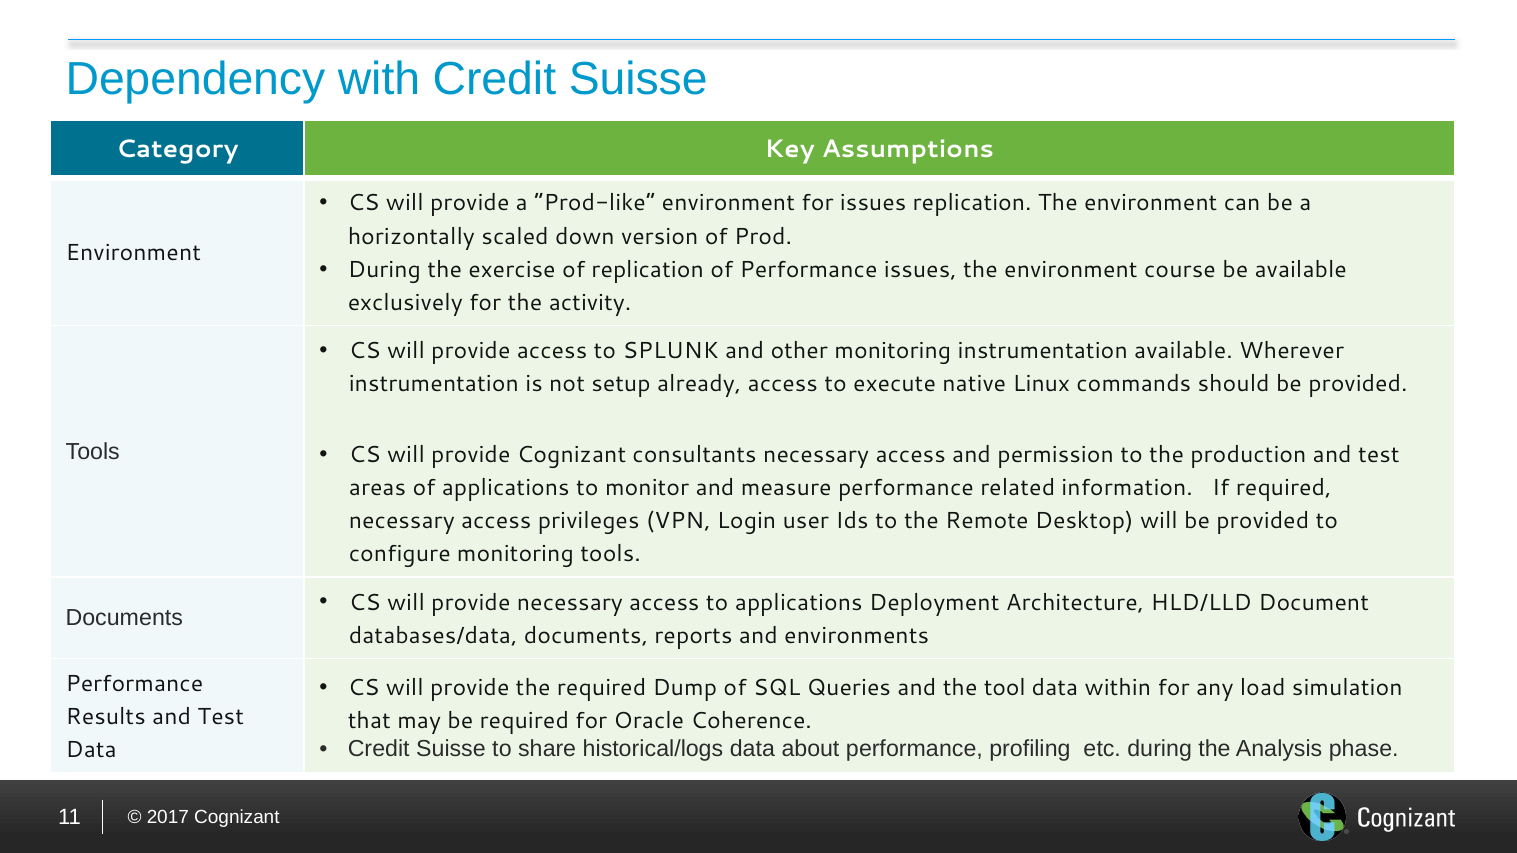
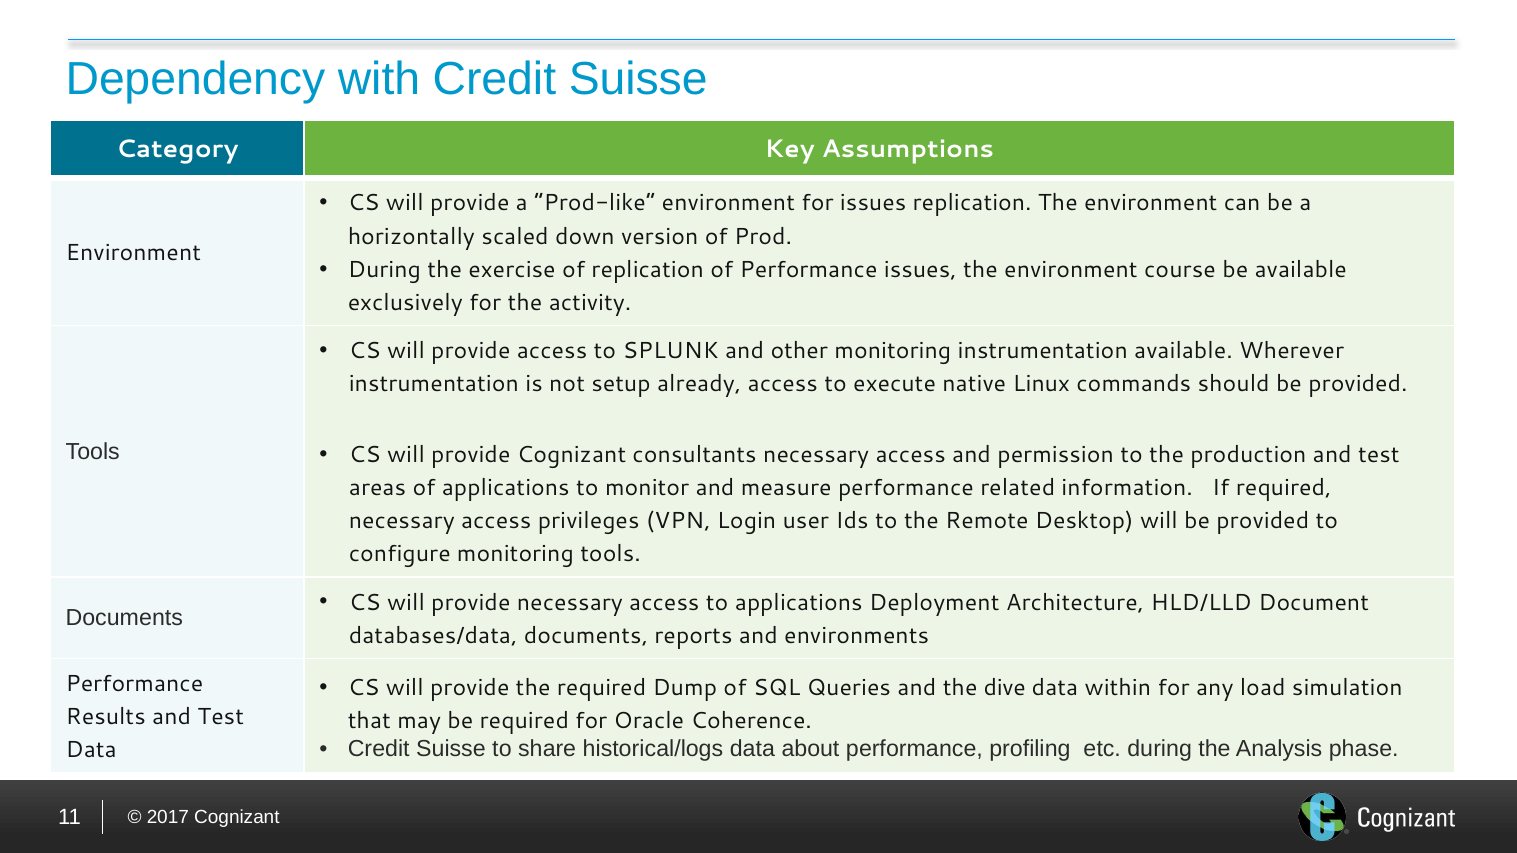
tool: tool -> dive (1005, 688)
